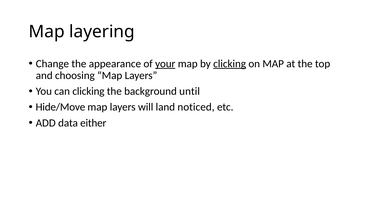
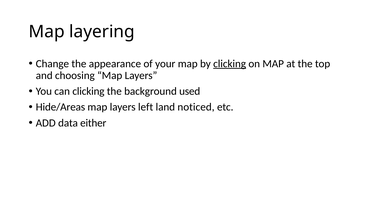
your underline: present -> none (165, 64)
until: until -> used (190, 91)
Hide/Move: Hide/Move -> Hide/Areas (60, 107)
will: will -> left (146, 107)
